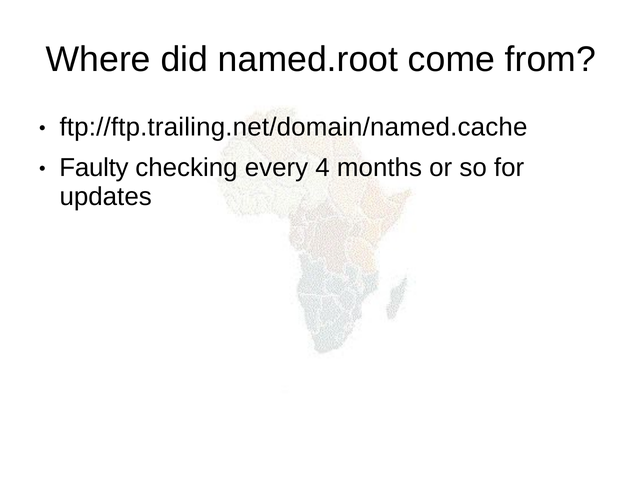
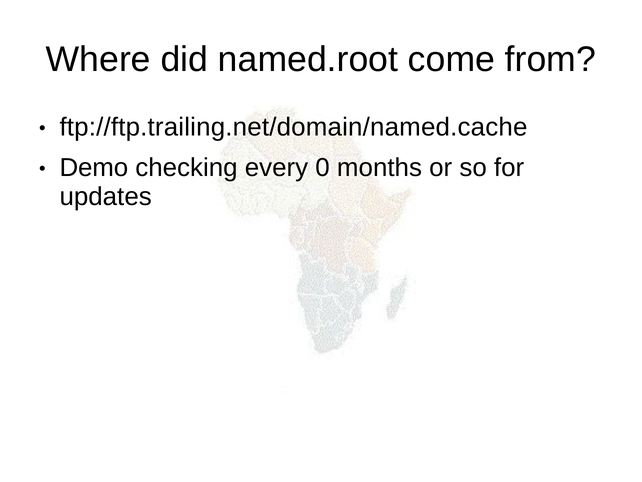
Faulty: Faulty -> Demo (94, 168)
4: 4 -> 0 (323, 168)
